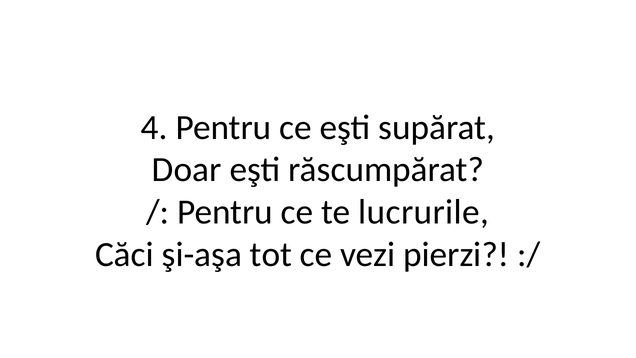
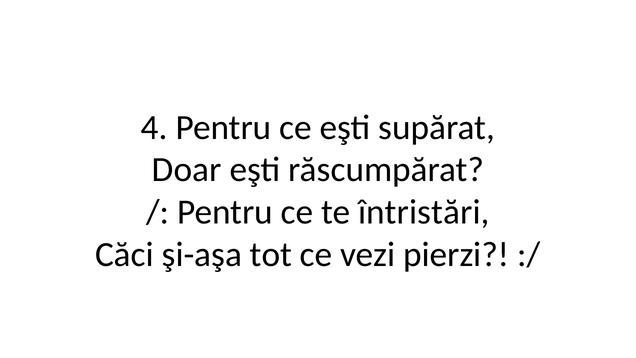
lucrurile: lucrurile -> întristări (424, 212)
